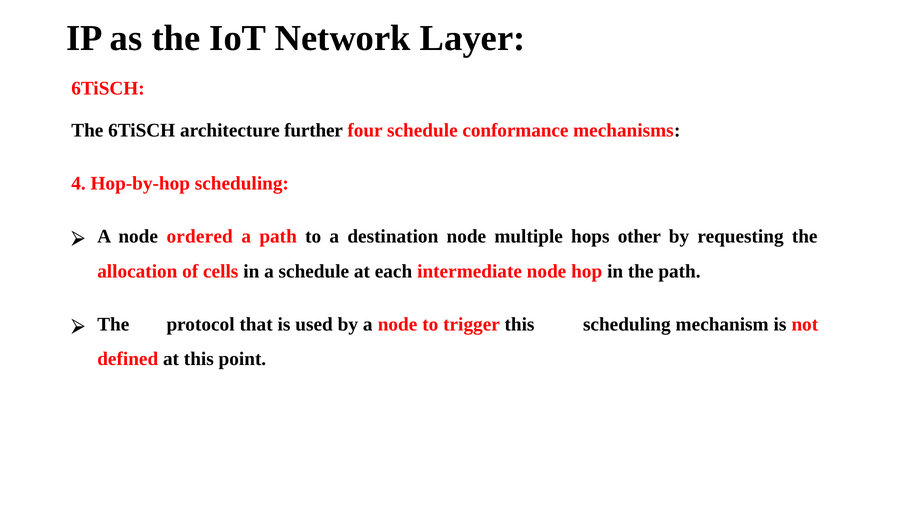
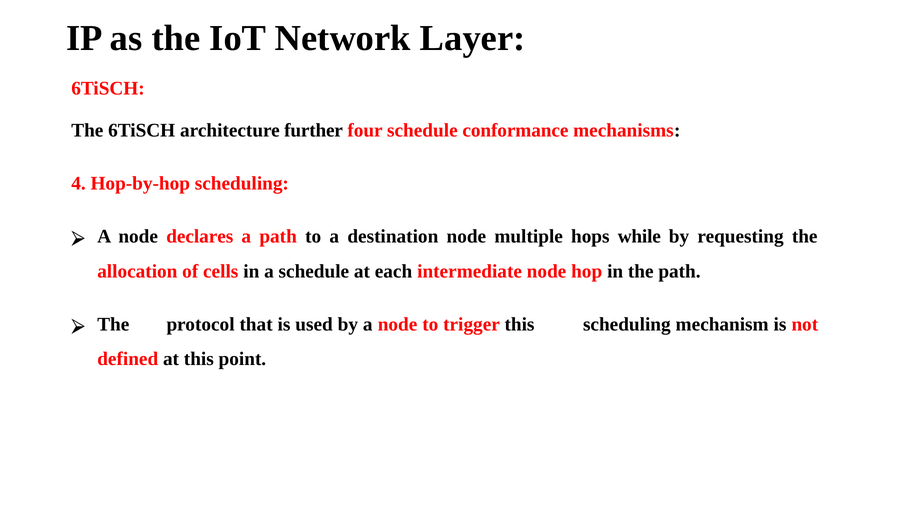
ordered: ordered -> declares (200, 237)
other: other -> while (639, 237)
